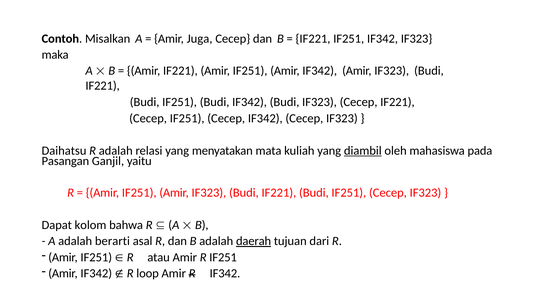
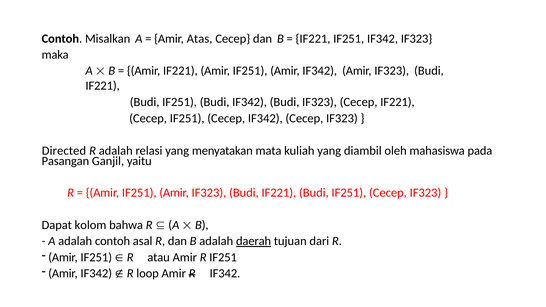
Juga: Juga -> Atas (200, 39)
Daihatsu: Daihatsu -> Directed (64, 151)
diambil underline: present -> none (363, 151)
adalah berarti: berarti -> contoh (113, 241)
